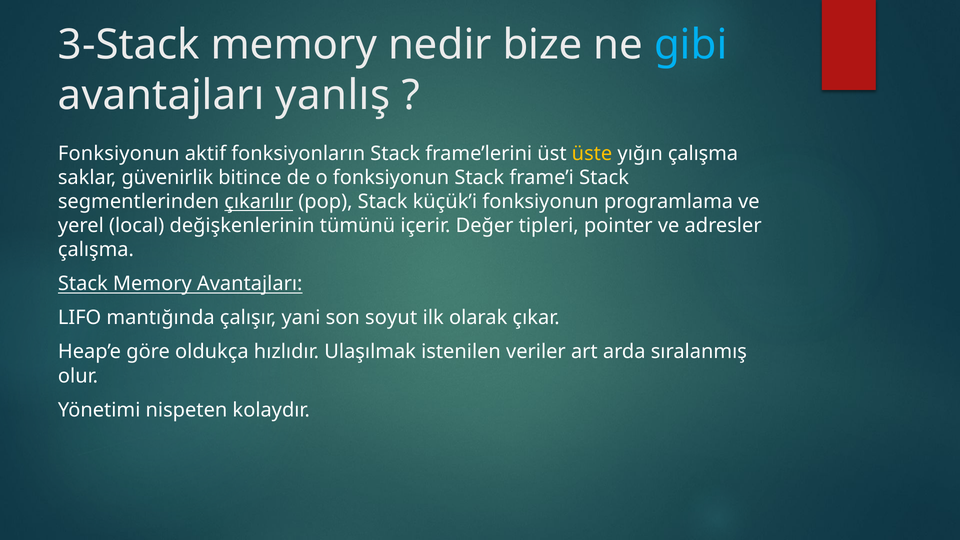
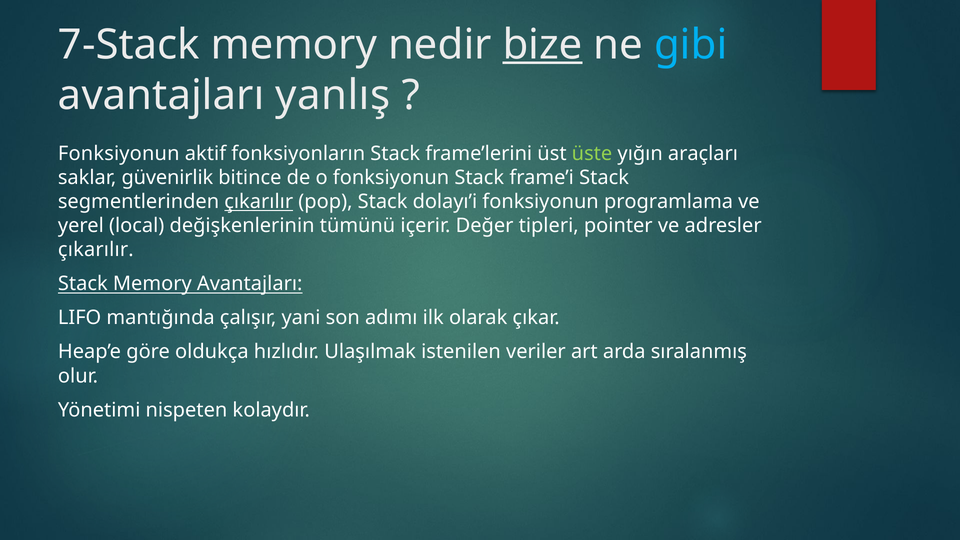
3-Stack: 3-Stack -> 7-Stack (129, 45)
bize underline: none -> present (543, 45)
üste colour: yellow -> light green (592, 154)
yığın çalışma: çalışma -> araçları (703, 154)
küçük’i: küçük’i -> dolayı’i (445, 202)
çalışma: çalışma -> çıkarılır (96, 250)
soyut: soyut -> adımı (391, 318)
